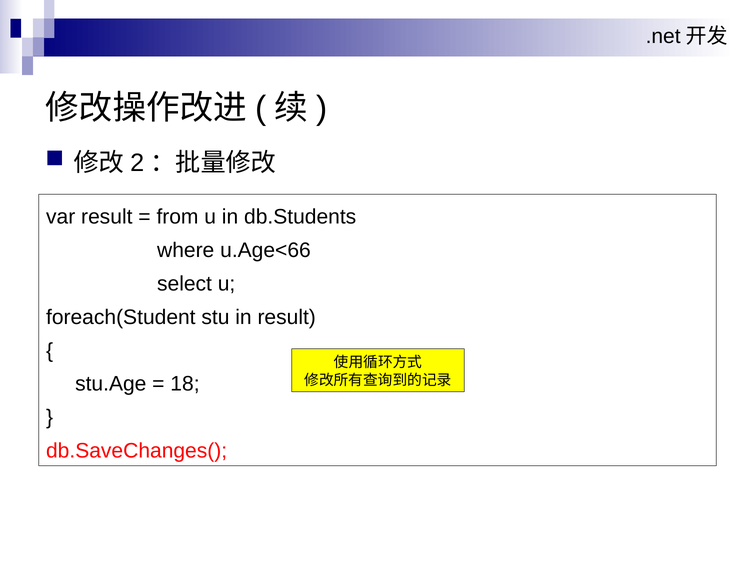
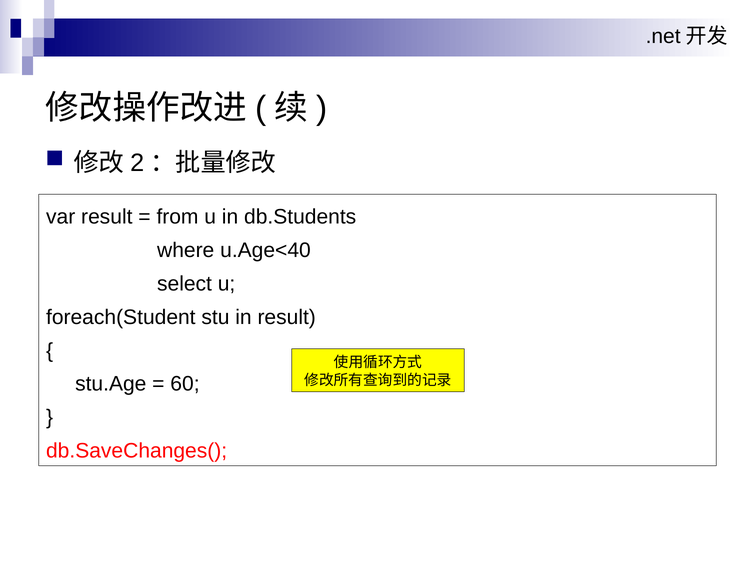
u.Age<66: u.Age<66 -> u.Age<40 (265, 250)
18: 18 -> 60 (185, 384)
